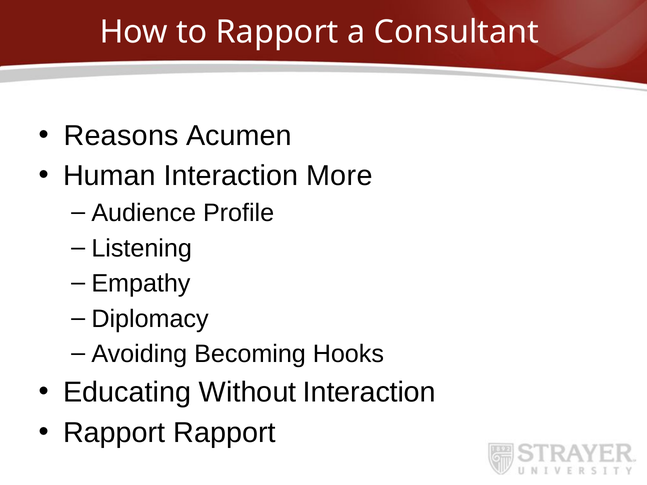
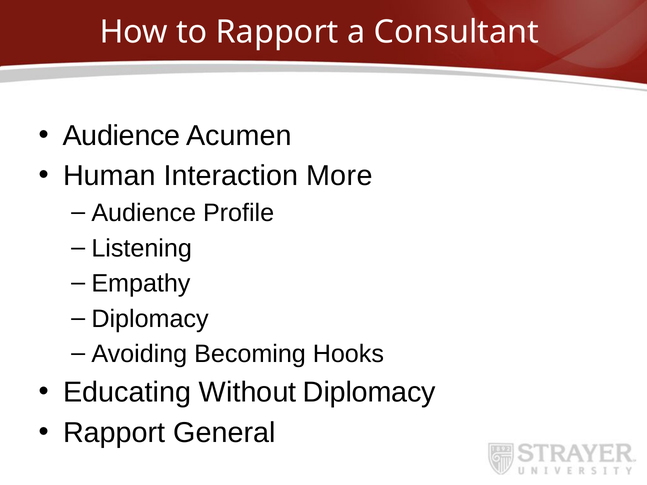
Reasons: Reasons -> Audience (122, 136)
Without Interaction: Interaction -> Diplomacy (369, 393)
Rapport Rapport: Rapport -> General (225, 433)
